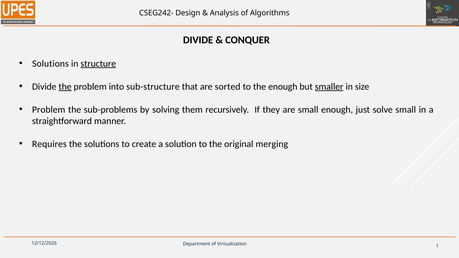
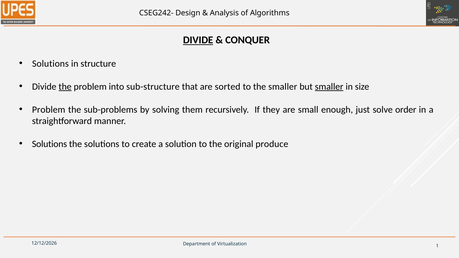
DIVIDE underline: none -> present (198, 40)
structure underline: present -> none (98, 64)
the enough: enough -> smaller (283, 87)
solve small: small -> order (406, 110)
Requires: Requires -> Solutions (49, 144)
merging: merging -> produce (272, 144)
